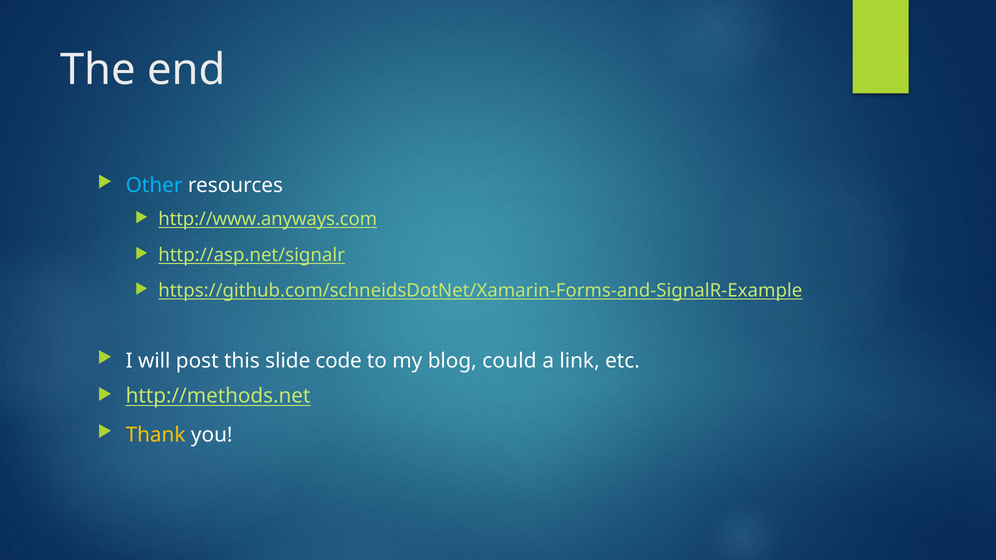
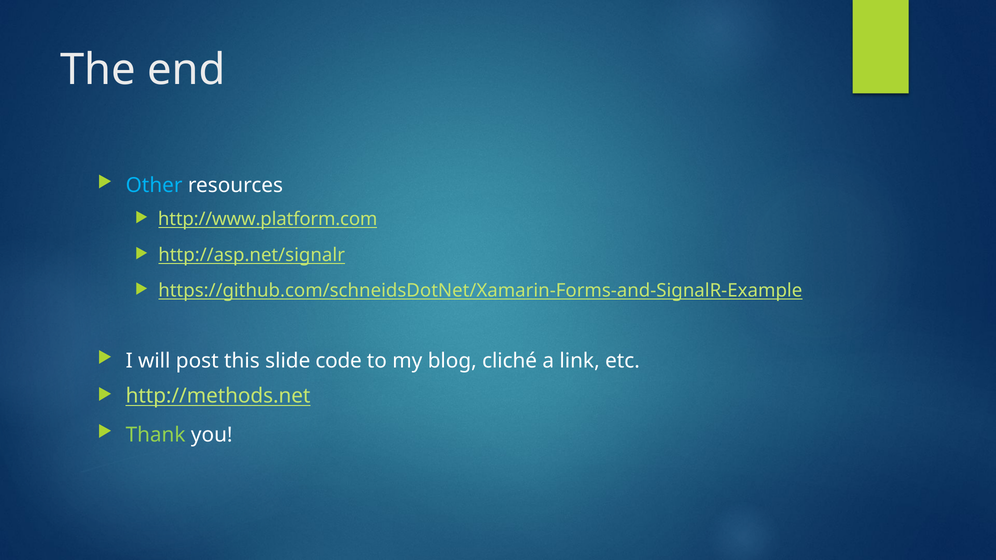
http://www.anyways.com: http://www.anyways.com -> http://www.platform.com (268, 219)
could: could -> cliché (510, 361)
Thank colour: yellow -> light green (156, 435)
